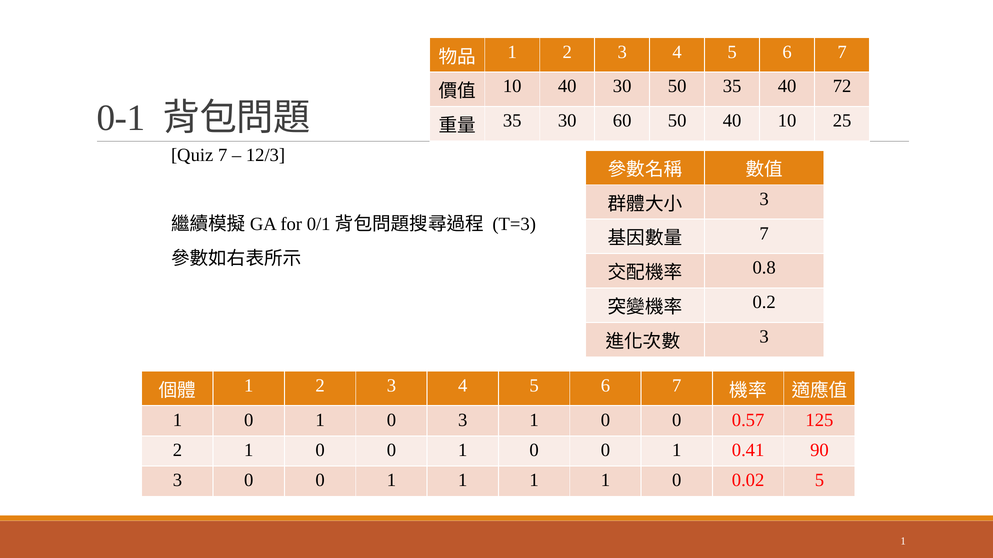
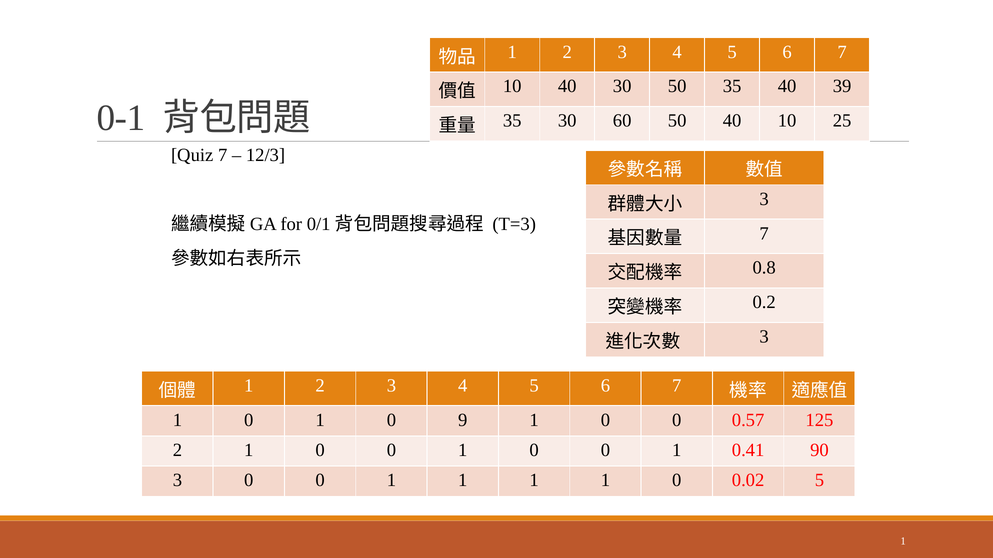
72: 72 -> 39 (842, 86)
0 3: 3 -> 9 (463, 420)
